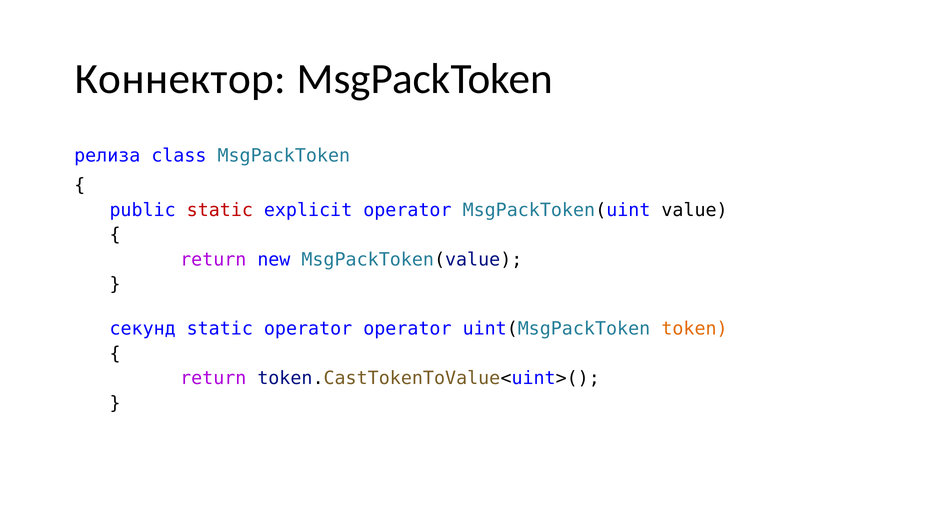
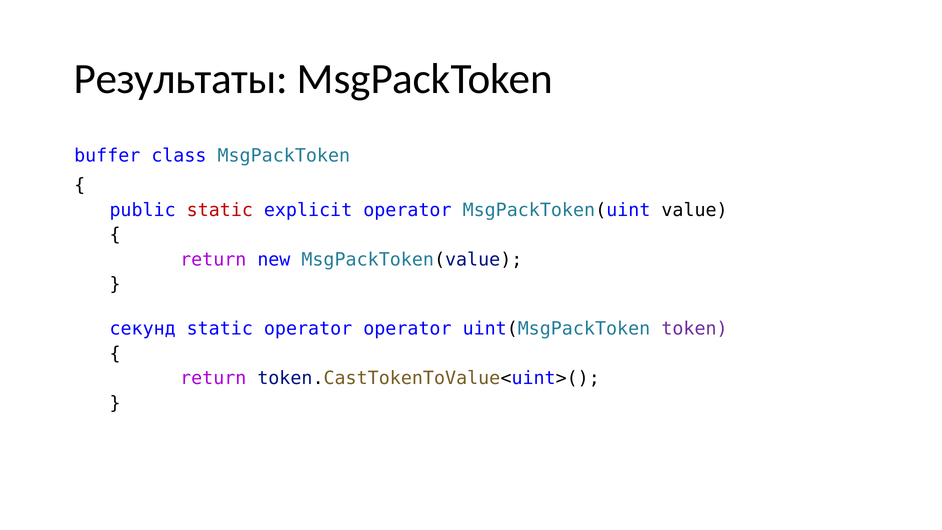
Коннектор: Коннектор -> Результаты (181, 79)
релиза: релиза -> buffer (107, 156)
token colour: orange -> purple (695, 329)
